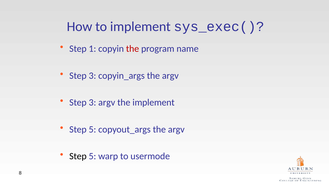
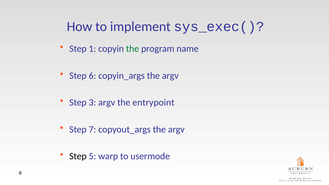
the colour: red -> green (133, 49)
3: 3 -> 6 (92, 76)
the implement: implement -> entrypoint (153, 103)
5: 5 -> 7 (92, 129)
